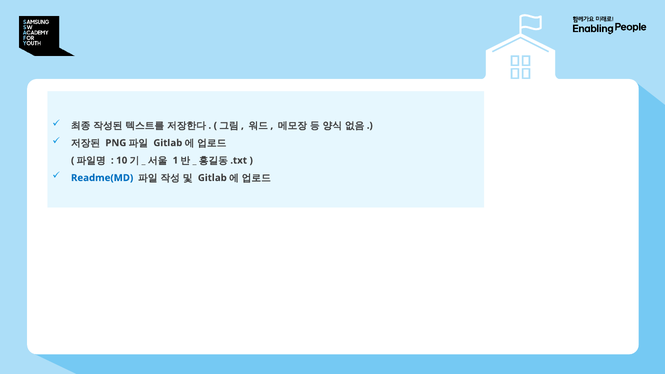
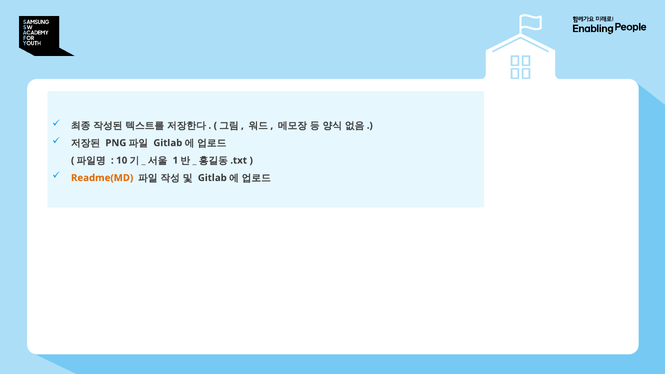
Readme(MD colour: blue -> orange (102, 178)
